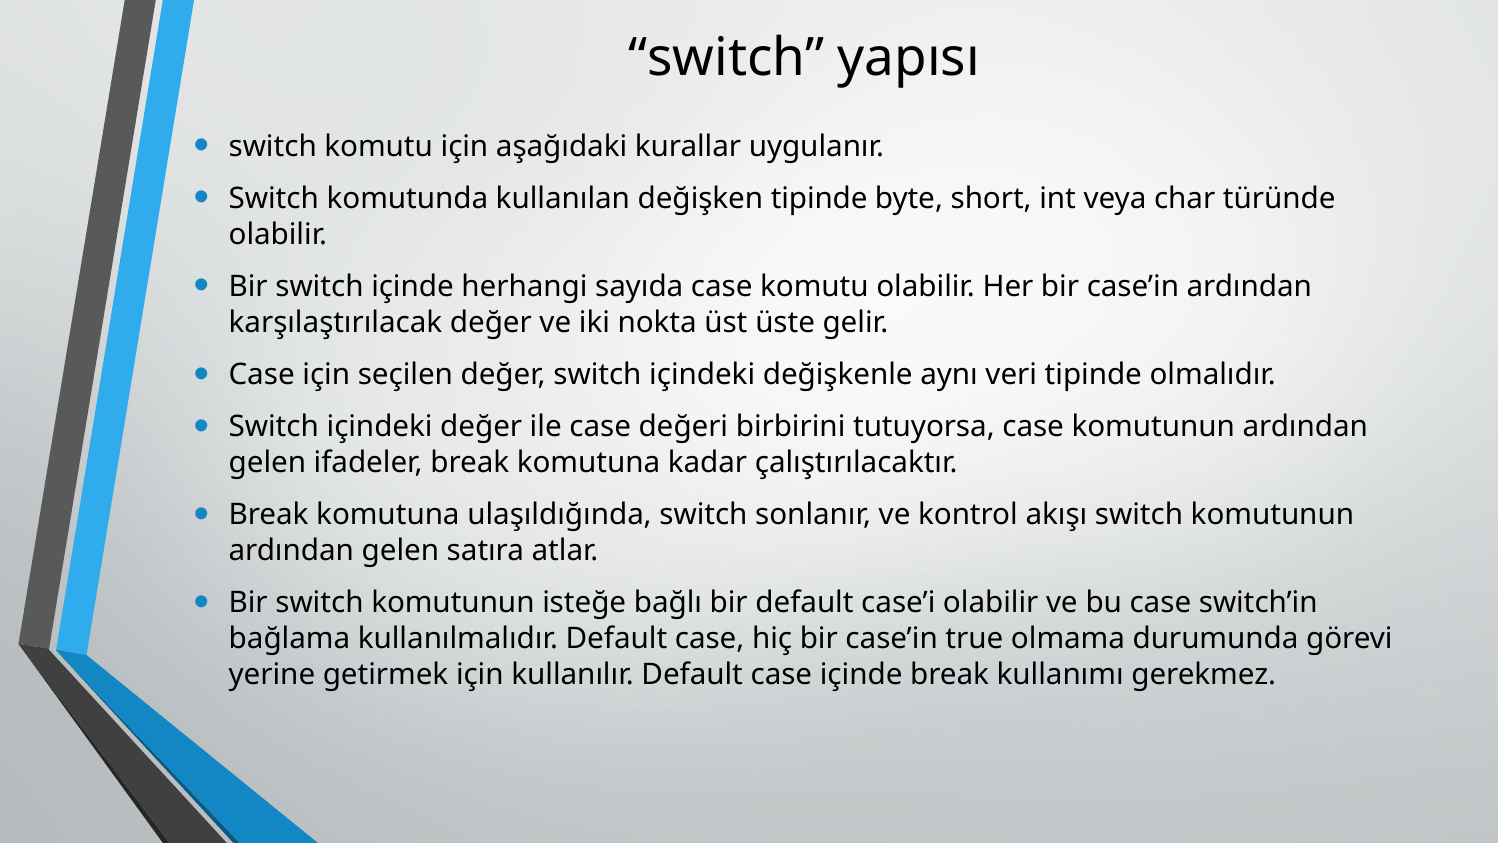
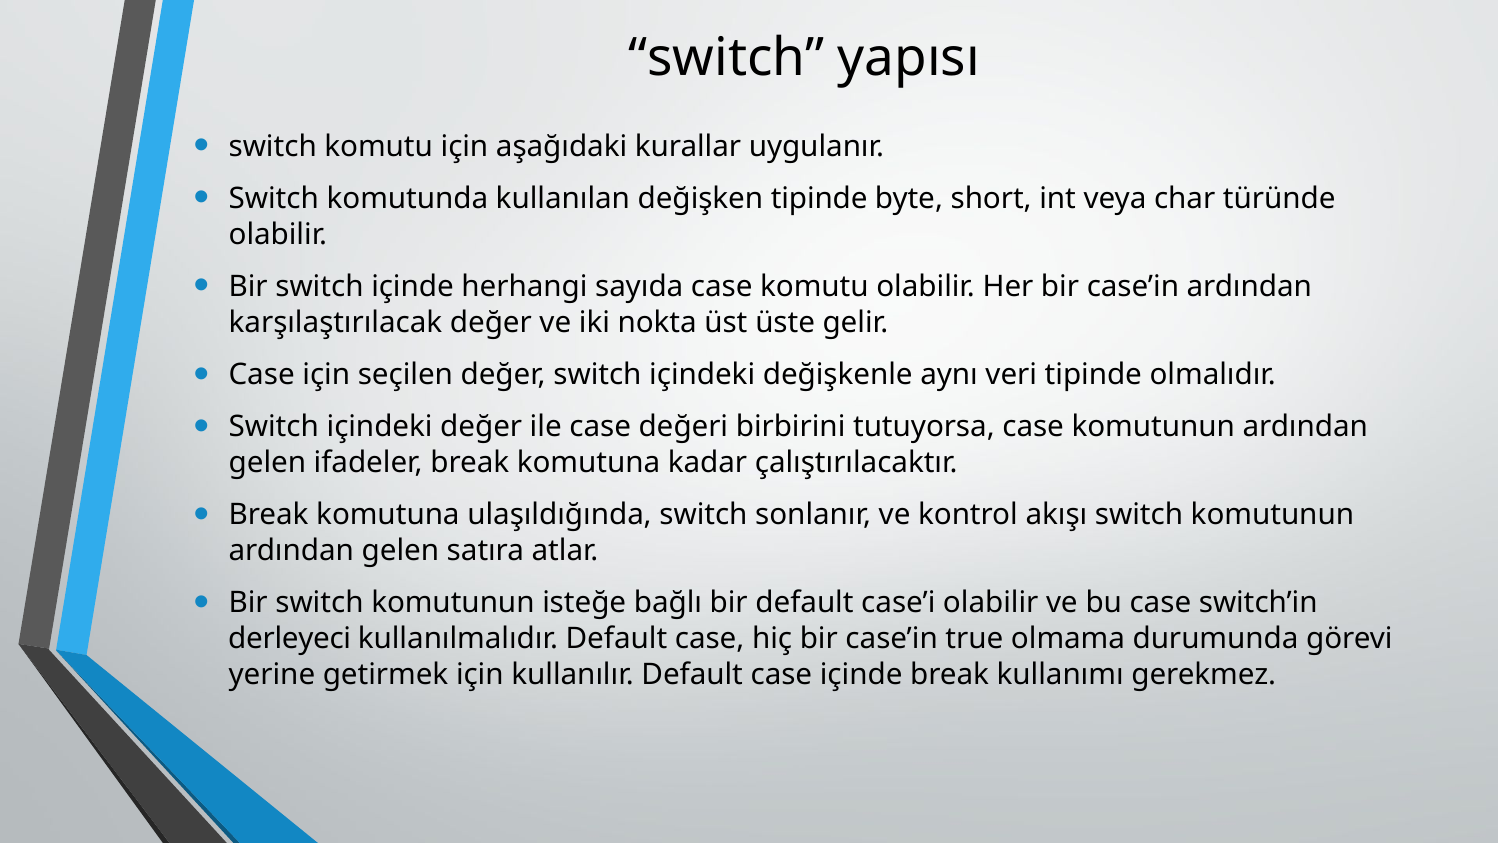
bağlama: bağlama -> derleyeci (290, 638)
